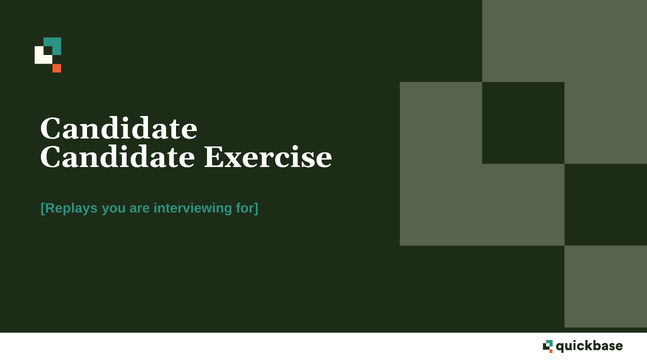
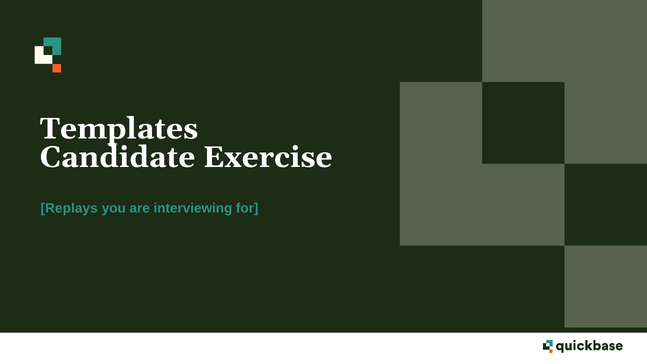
Candidate: Candidate -> Templates (119, 129)
